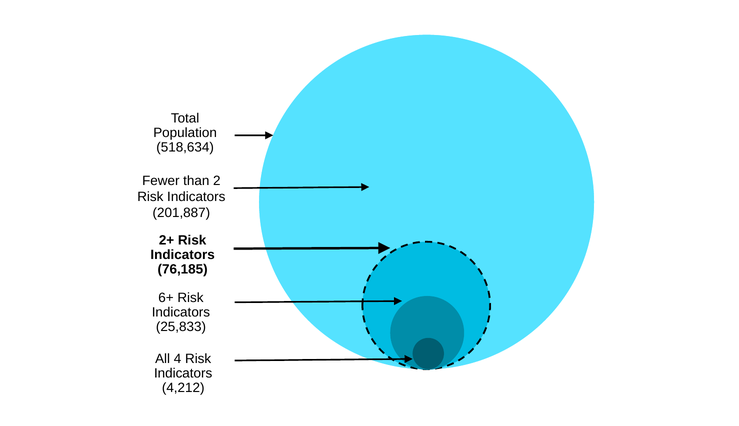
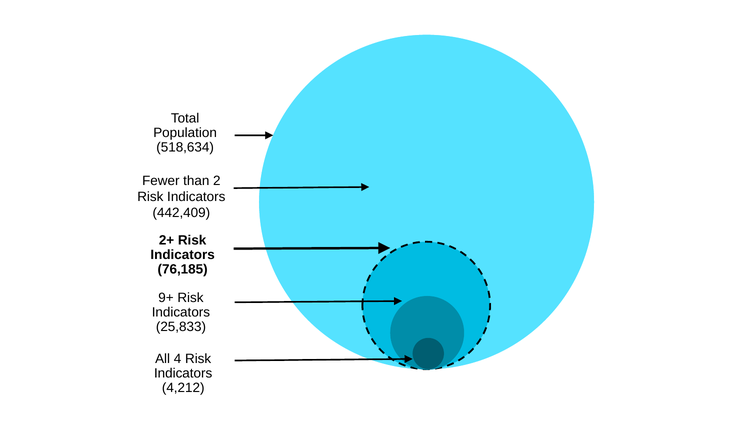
201,887: 201,887 -> 442,409 (181, 213)
6+: 6+ -> 9+ (166, 298)
